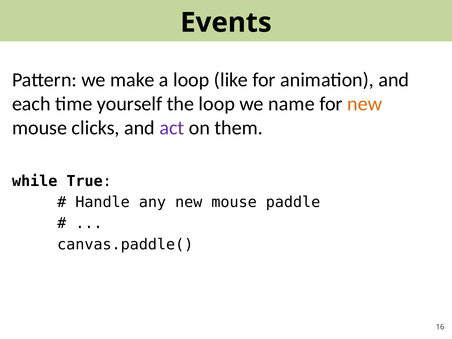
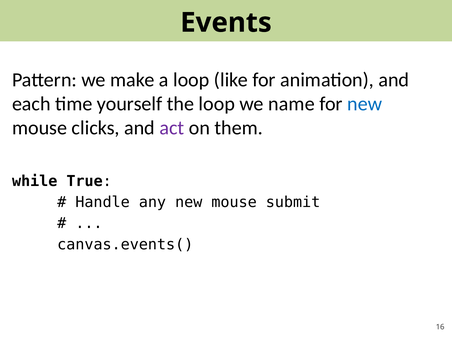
new colour: orange -> blue (365, 104)
paddle: paddle -> submit (293, 202)
canvas.paddle(: canvas.paddle( -> canvas.events( (125, 244)
